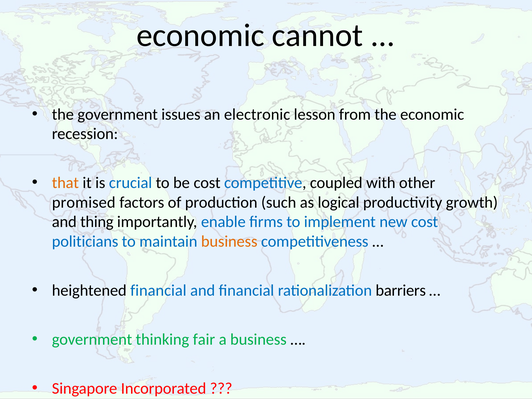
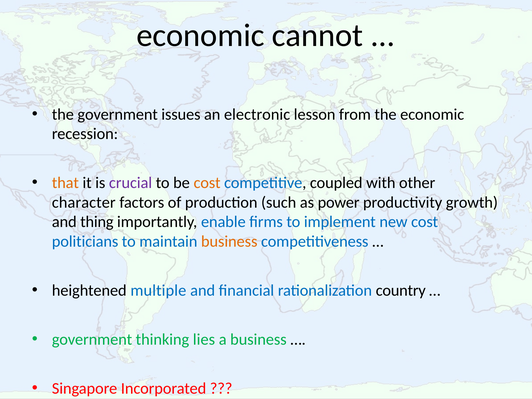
crucial colour: blue -> purple (131, 183)
cost colour: black -> orange (207, 183)
promised: promised -> character (84, 202)
logical: logical -> power (339, 202)
heightened financial: financial -> multiple (158, 290)
barriers: barriers -> country (401, 290)
fair: fair -> lies (204, 339)
